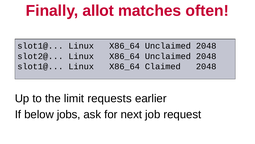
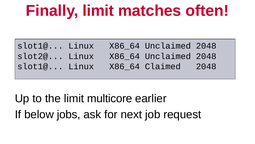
Finally allot: allot -> limit (98, 11)
requests: requests -> multicore (110, 98)
